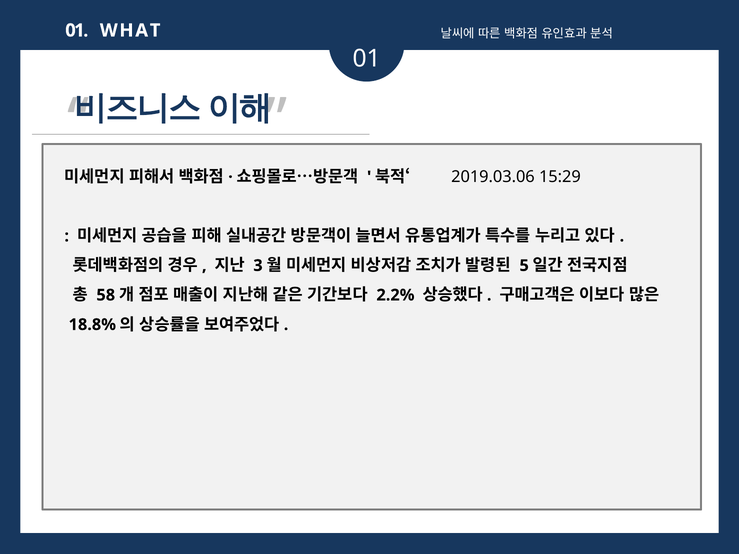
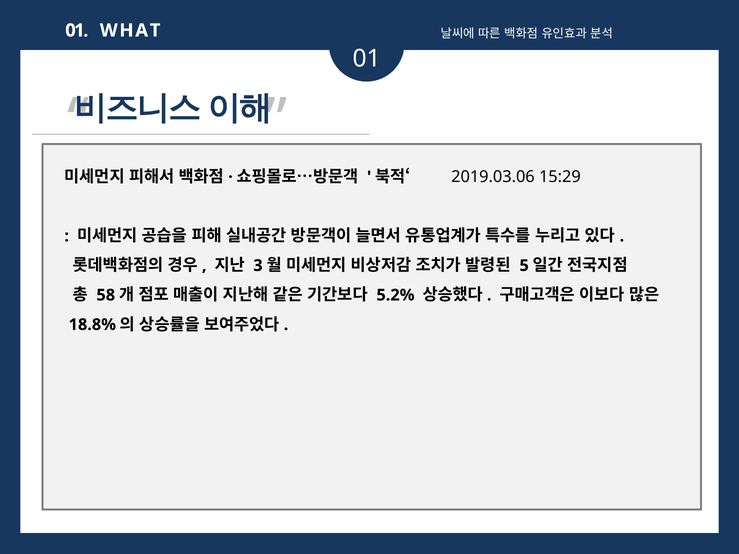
2.2%: 2.2% -> 5.2% (395, 295)
